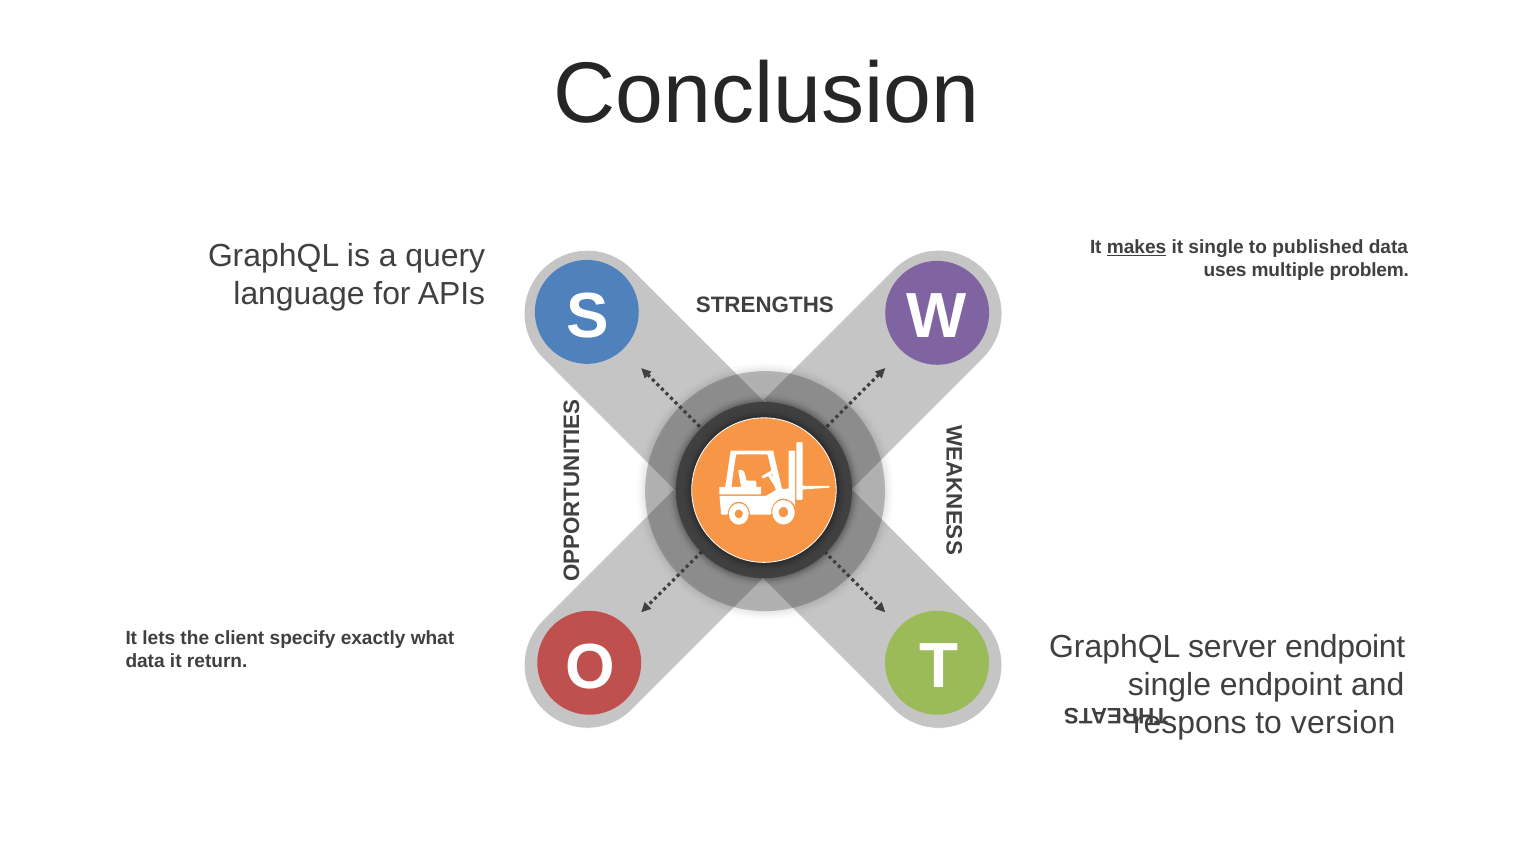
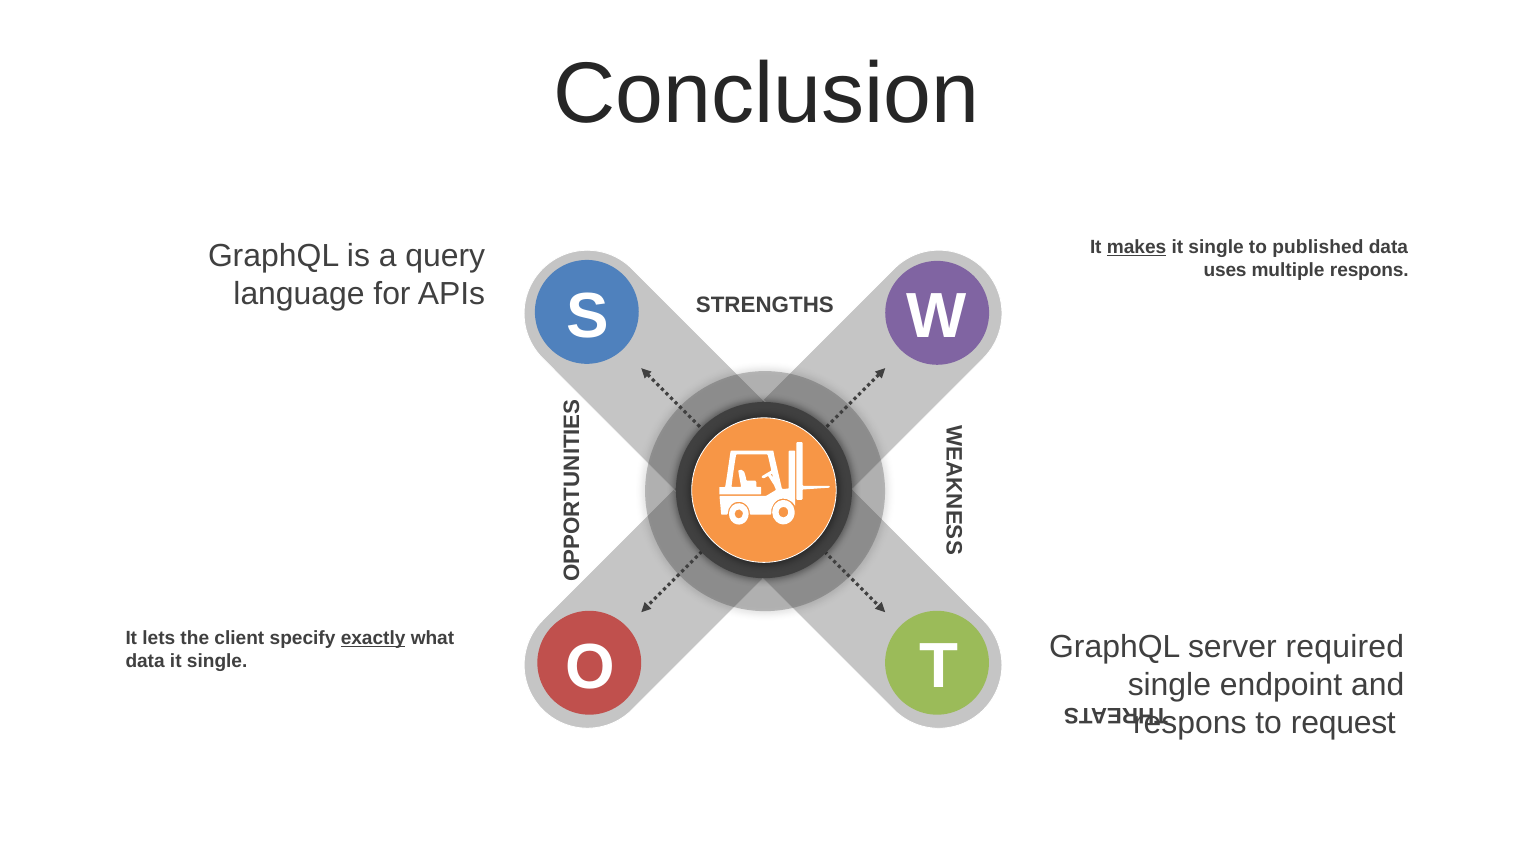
multiple problem: problem -> respons (1369, 270)
exactly underline: none -> present (373, 638)
server endpoint: endpoint -> required (1345, 646)
data it return: return -> single (217, 661)
version: version -> request (1343, 723)
